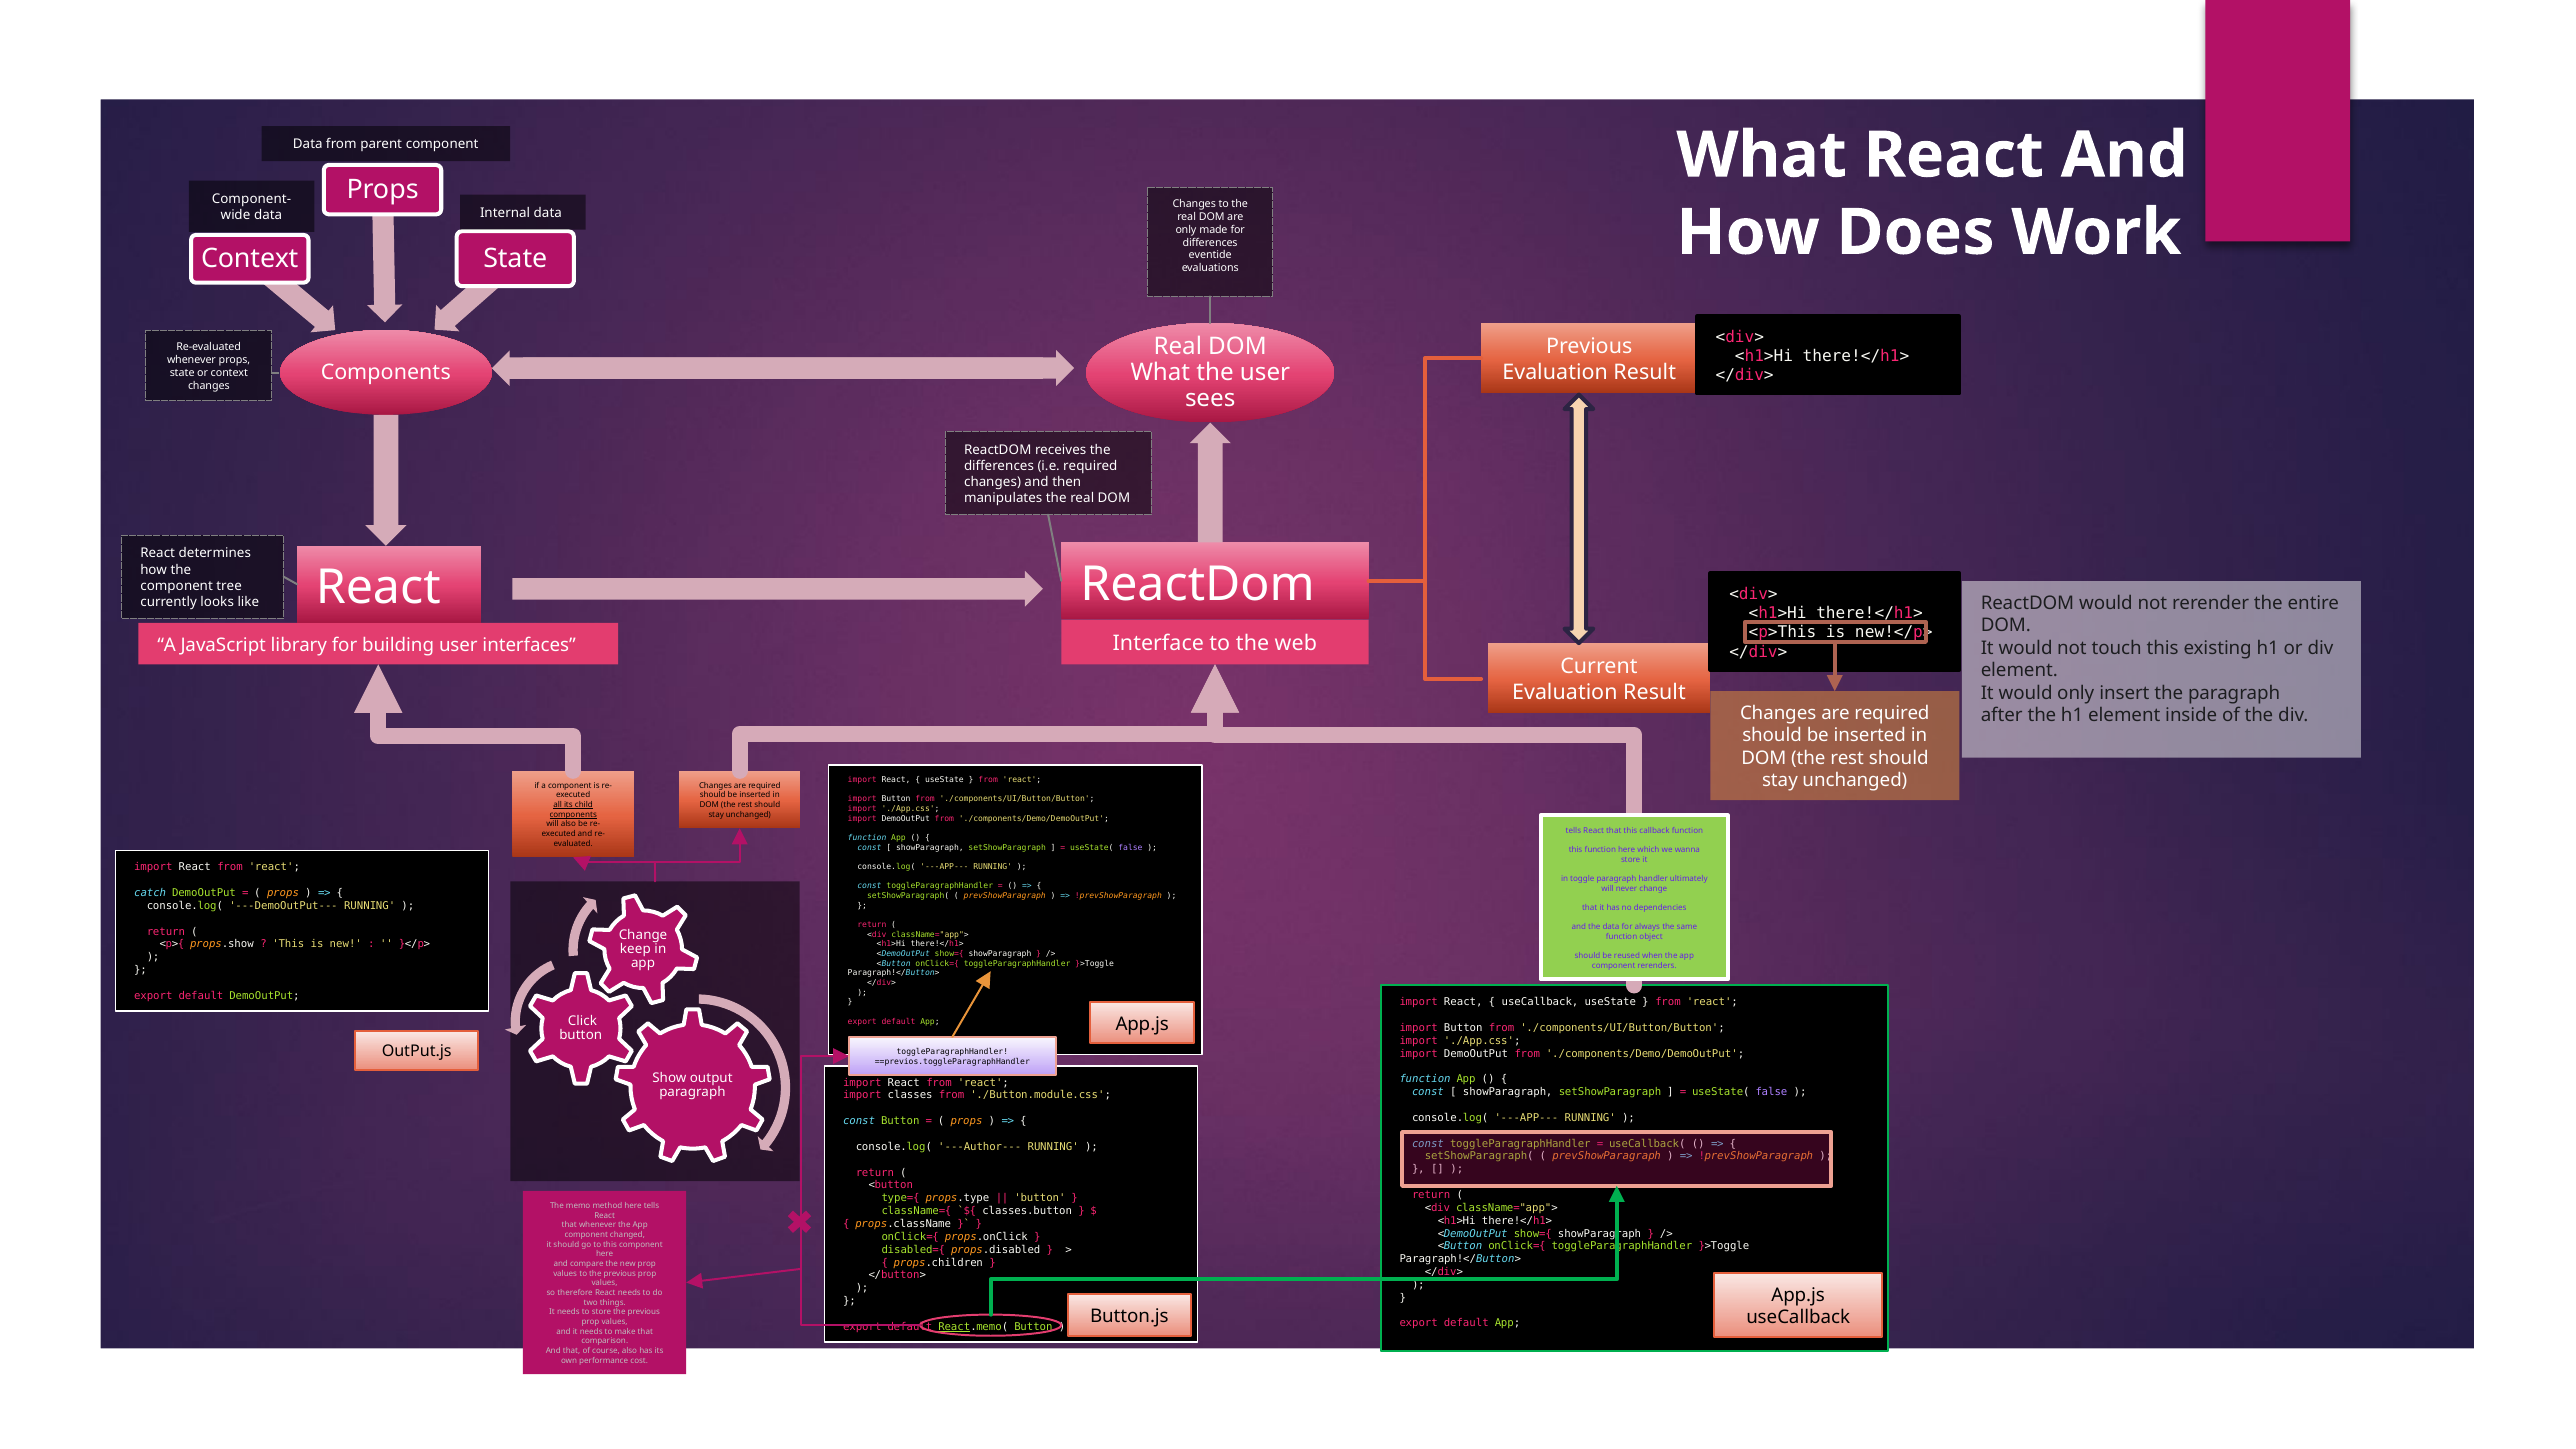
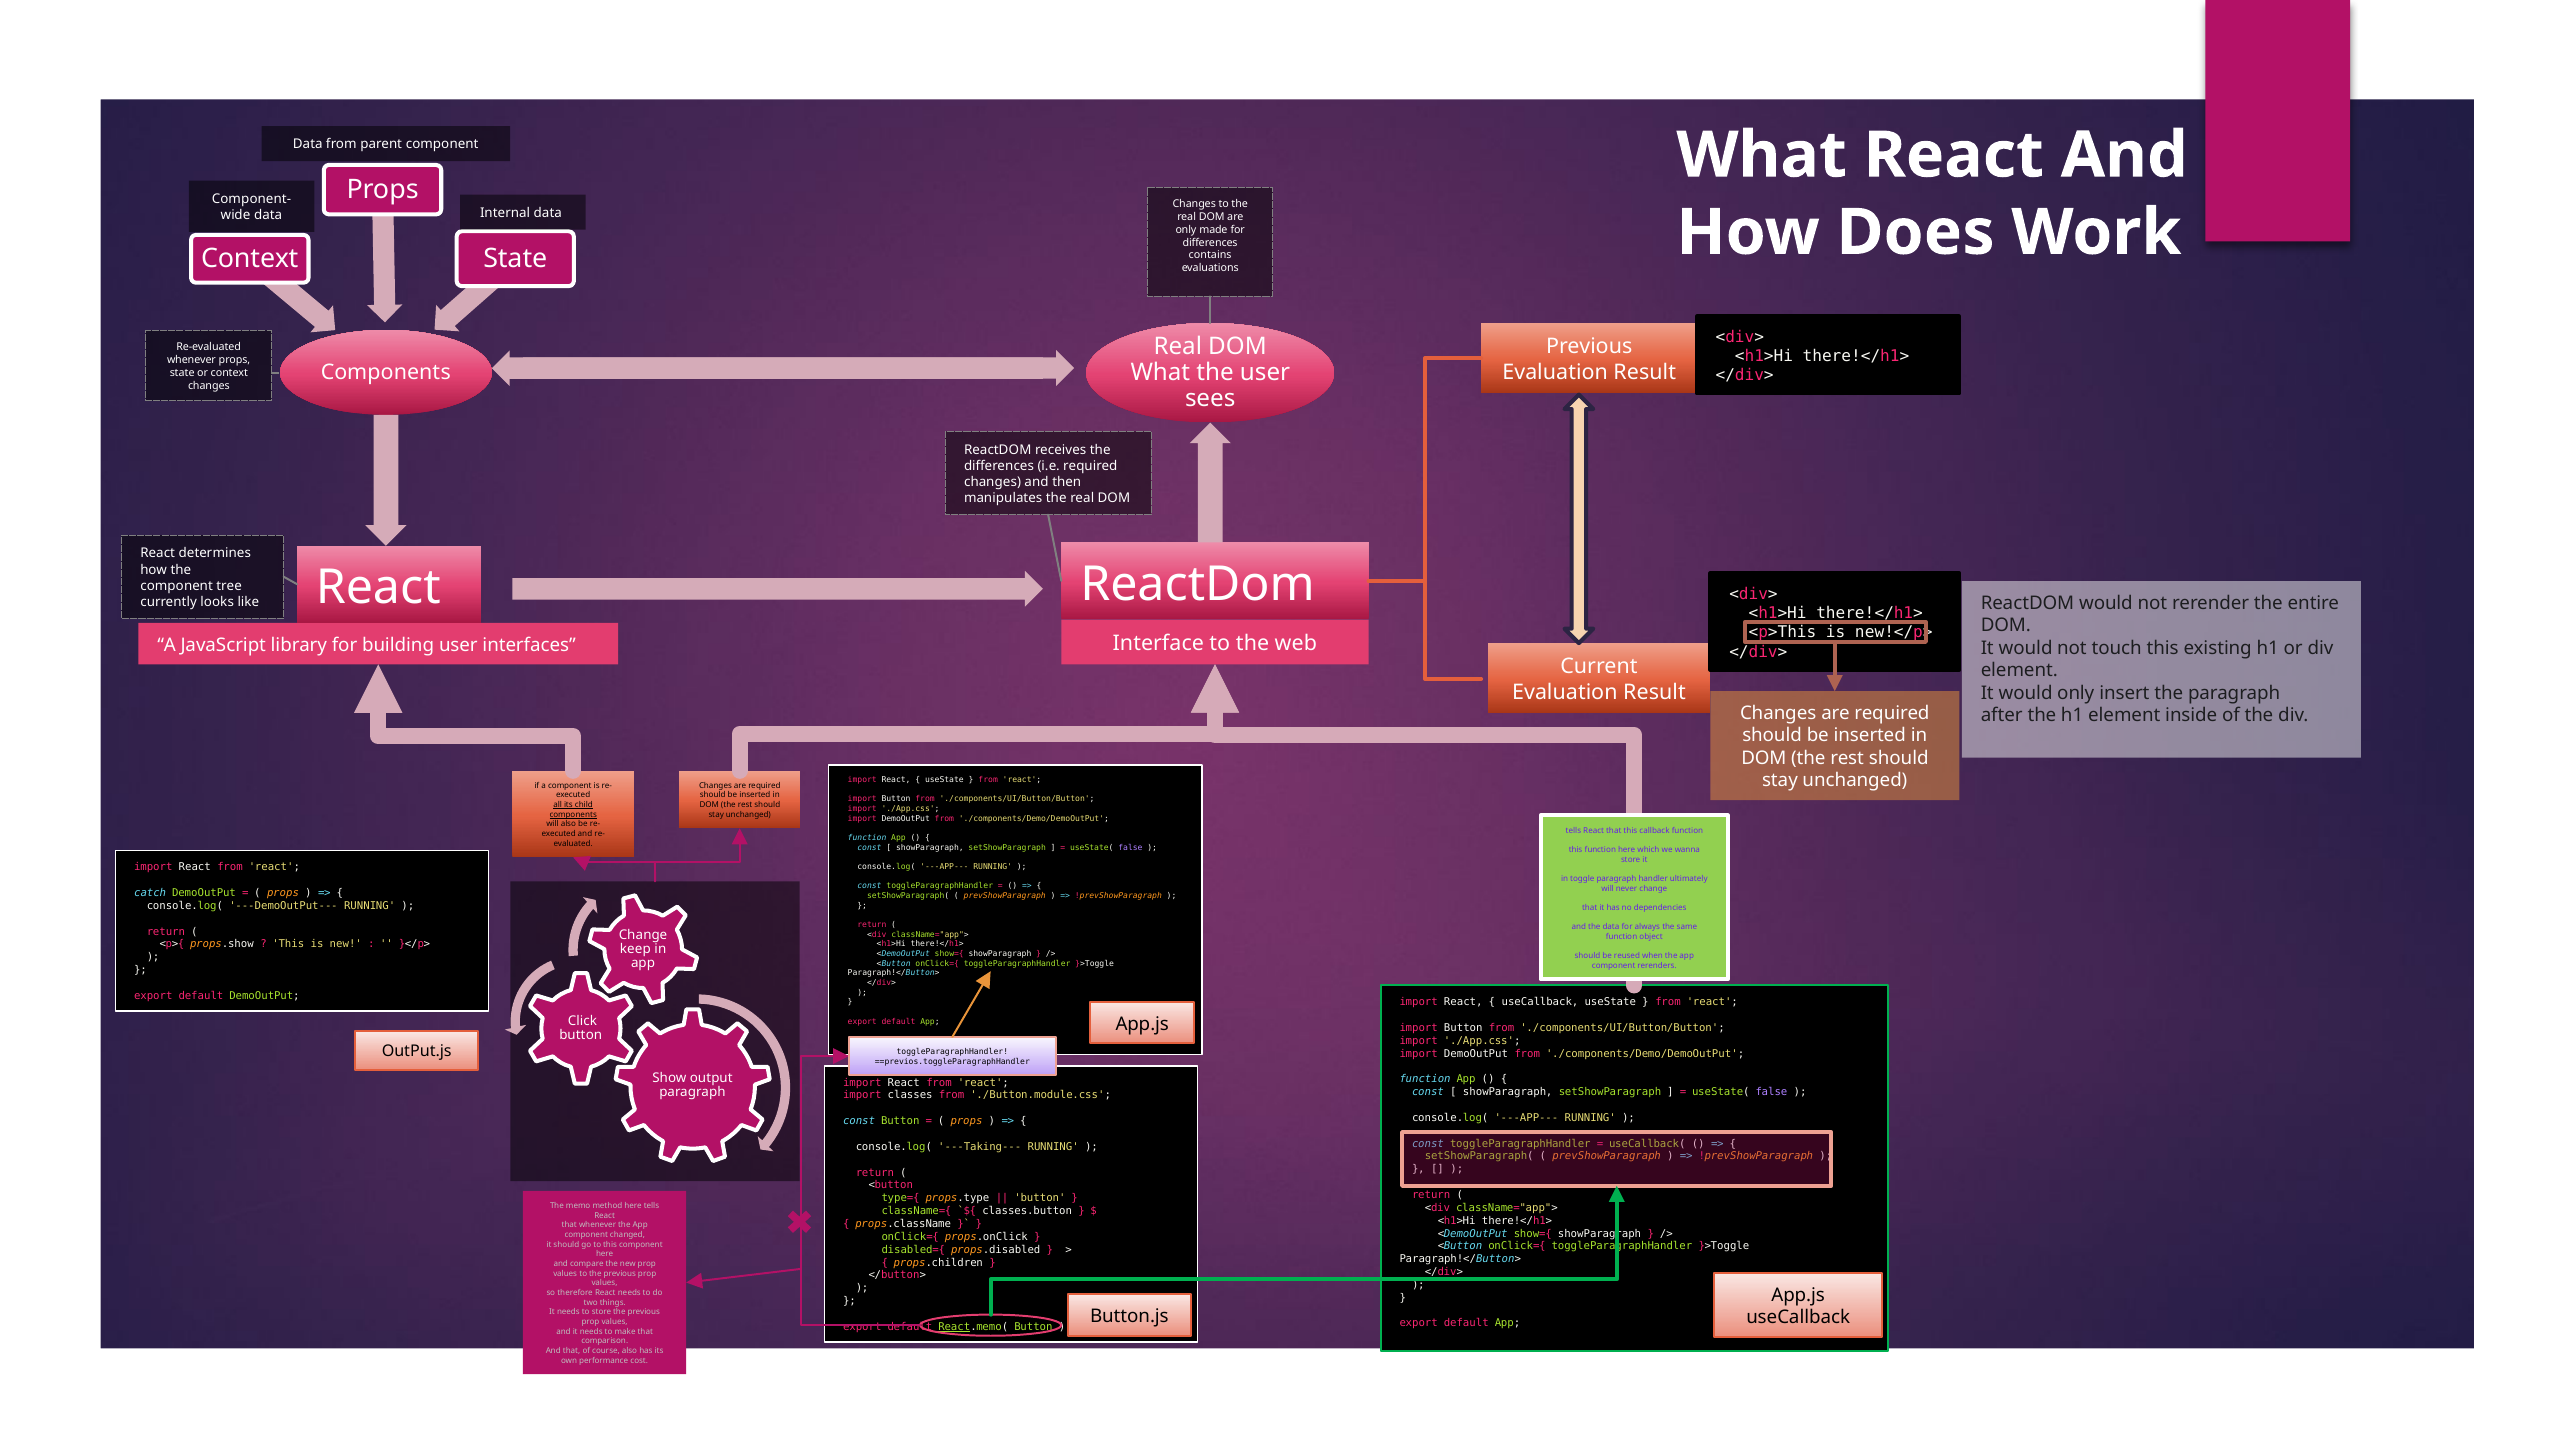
eventide: eventide -> contains (1210, 255)
---Author---: ---Author--- -> ---Taking--- (980, 1147)
